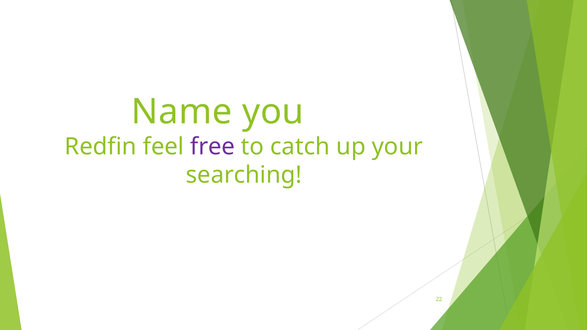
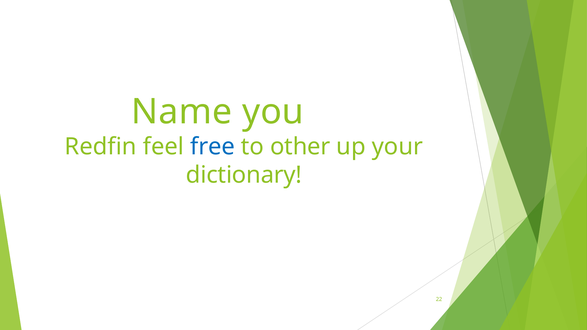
free colour: purple -> blue (213, 147)
catch: catch -> other (300, 147)
searching: searching -> dictionary (244, 175)
